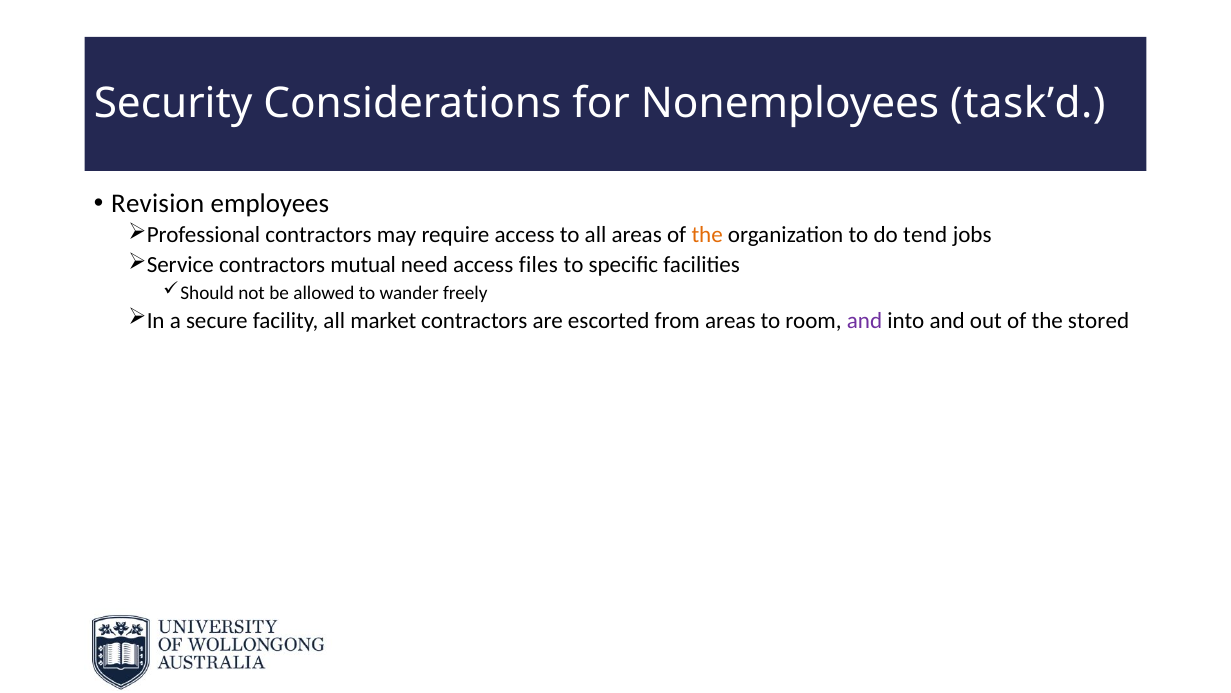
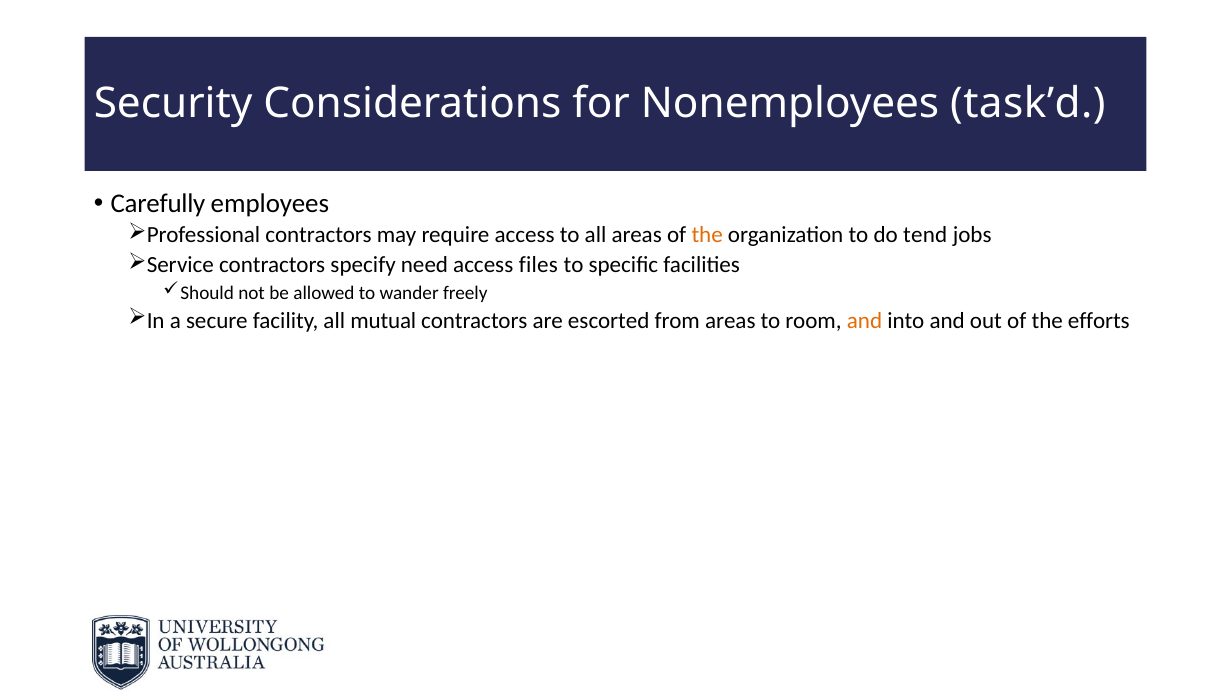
Revision: Revision -> Carefully (158, 203)
mutual: mutual -> specify (363, 265)
market: market -> mutual (383, 320)
and colour: purple -> orange (865, 320)
stored: stored -> efforts (1099, 320)
